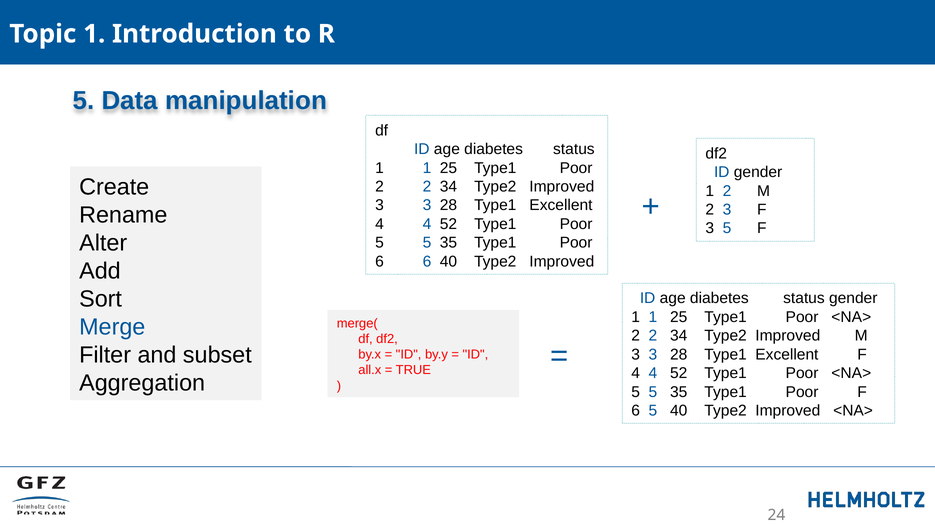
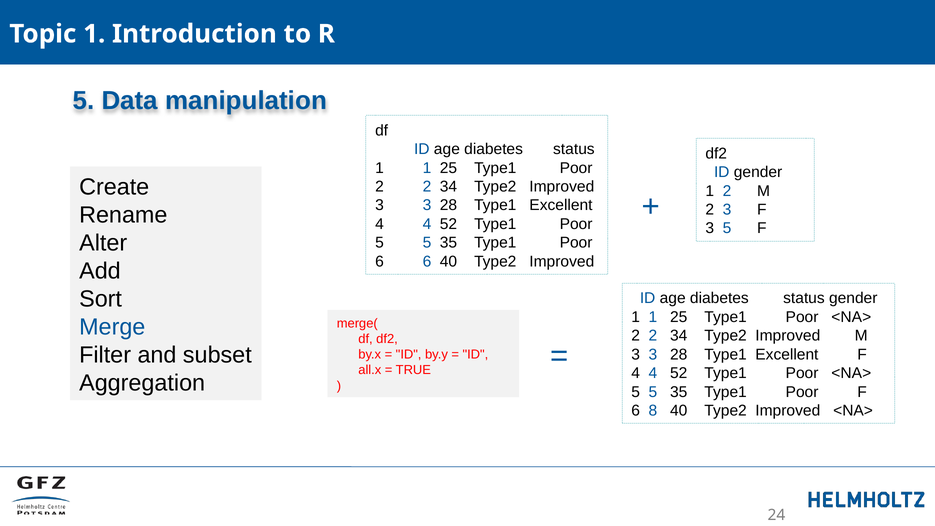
6 5: 5 -> 8 (653, 411)
